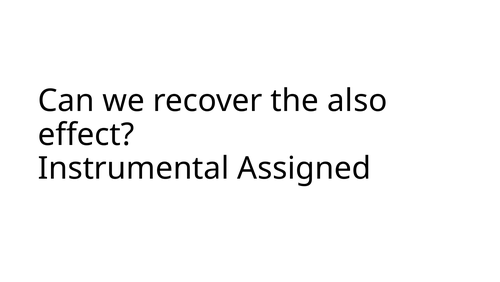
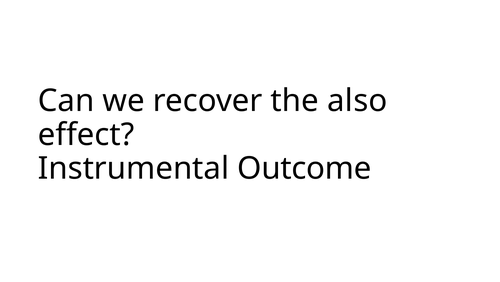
Assigned: Assigned -> Outcome (304, 168)
